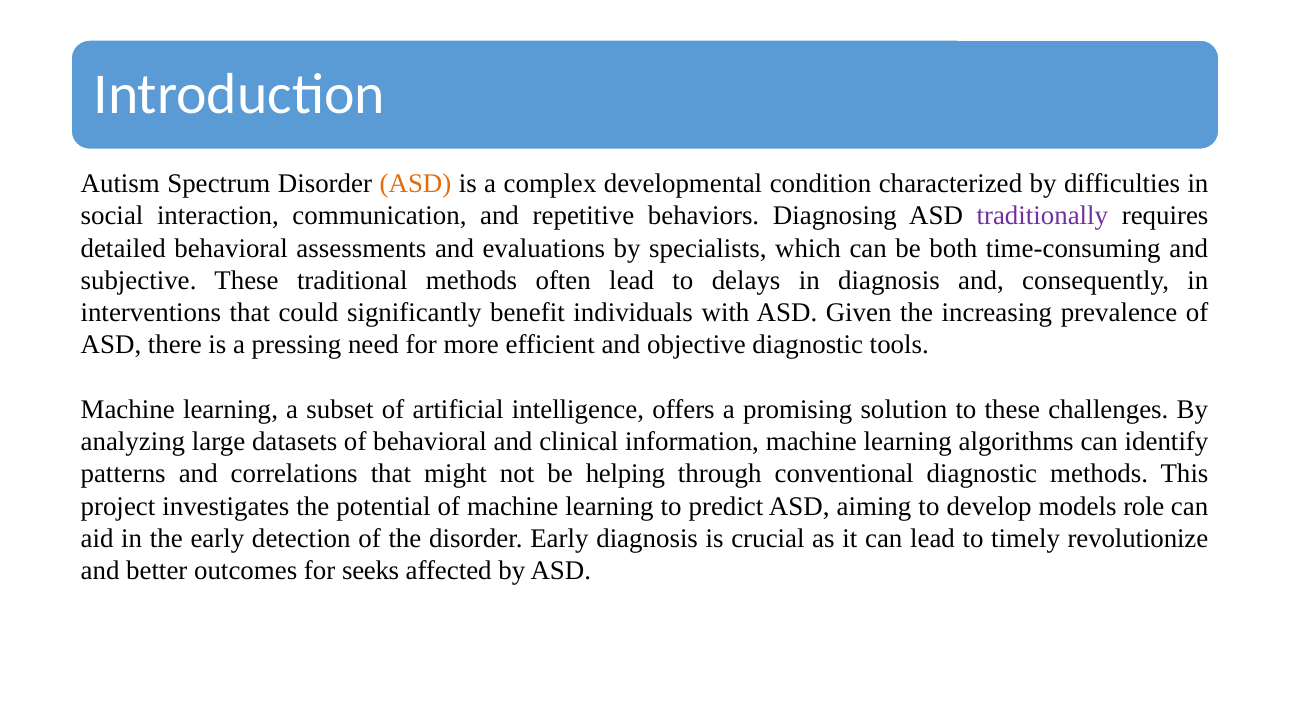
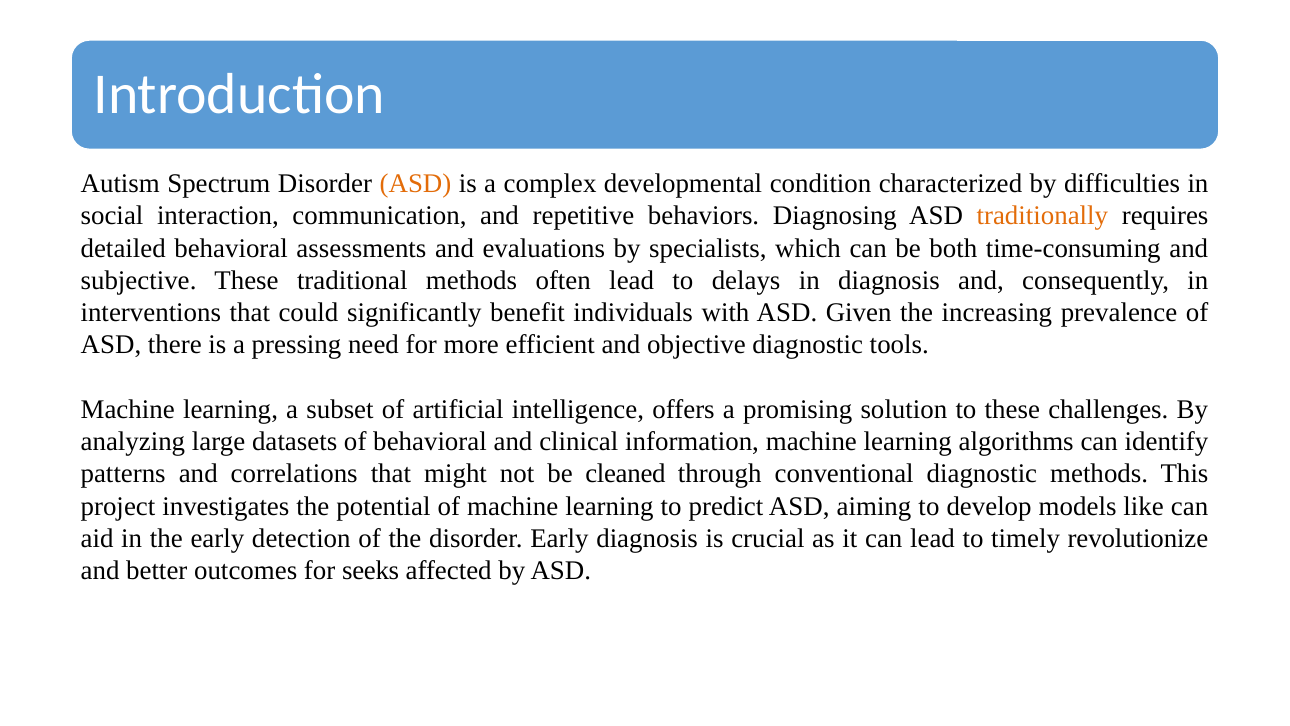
traditionally colour: purple -> orange (1042, 216)
helping: helping -> cleaned (625, 474)
role: role -> like (1144, 506)
